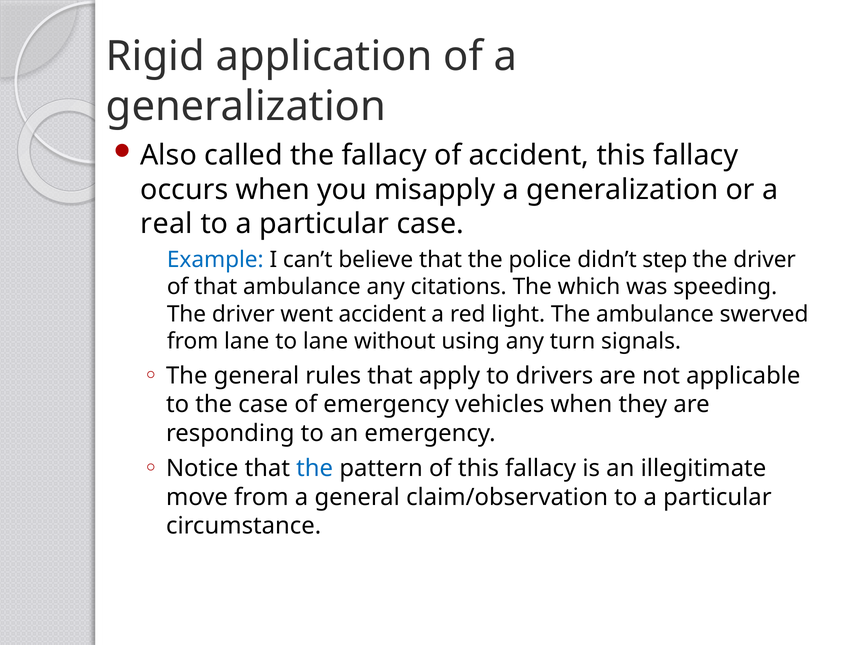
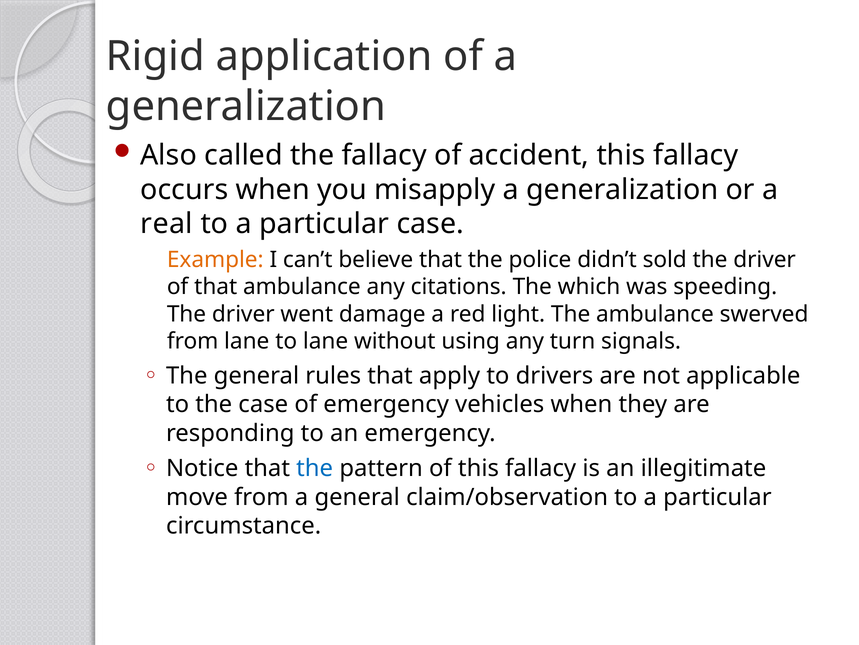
Example colour: blue -> orange (215, 259)
step: step -> sold (665, 259)
went accident: accident -> damage (382, 314)
